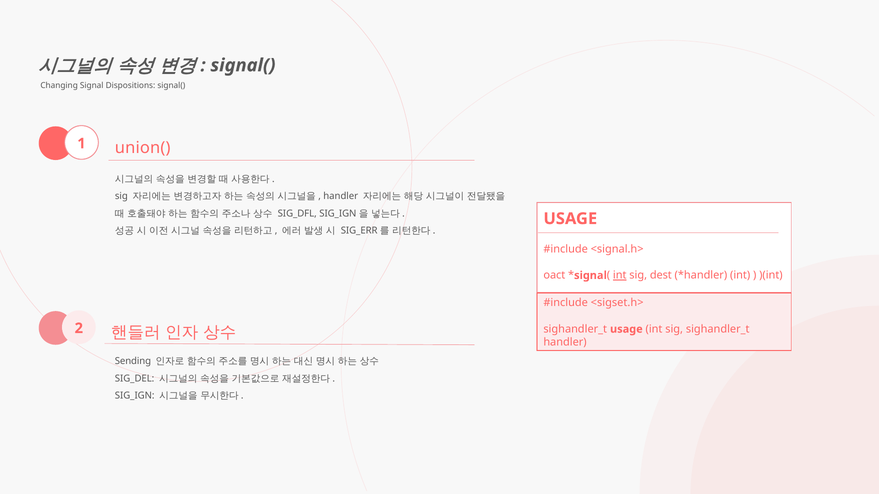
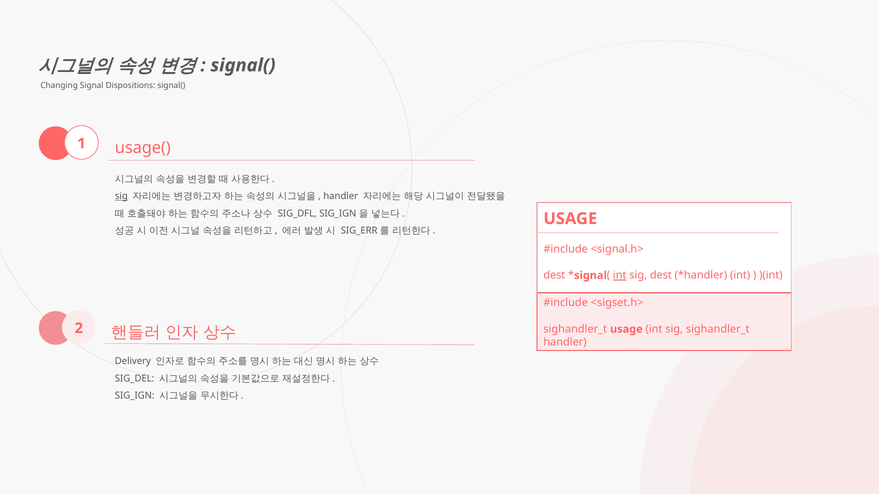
union(: union( -> usage( (143, 148)
sig underline: none -> present (121, 196)
oact: oact -> dest (554, 276)
Sending: Sending -> Delivery (133, 362)
